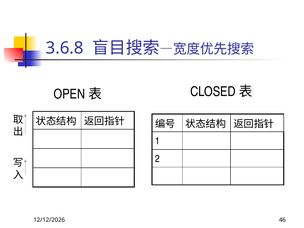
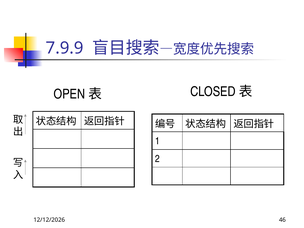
3.6.8: 3.6.8 -> 7.9.9 (65, 48)
